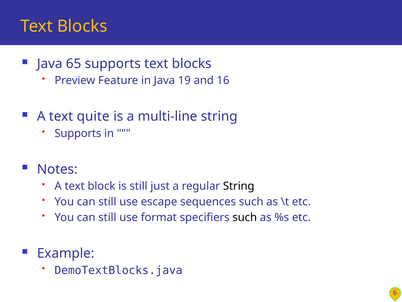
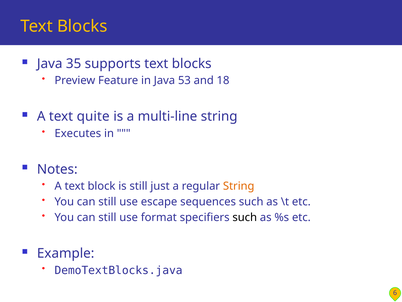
65: 65 -> 35 (74, 64)
19: 19 -> 53 (184, 80)
16: 16 -> 18 (223, 80)
Supports: Supports -> Executes (78, 133)
String colour: black -> orange (239, 186)
